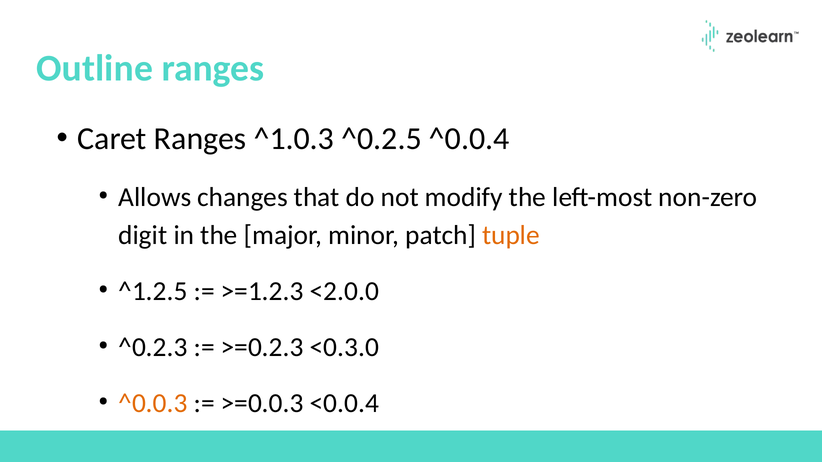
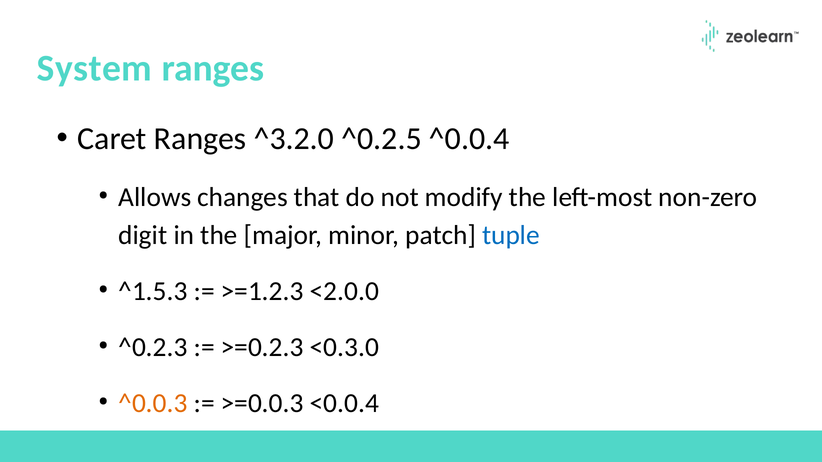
Outline: Outline -> System (94, 68)
^1.0.3: ^1.0.3 -> ^3.2.0 (294, 139)
tuple colour: orange -> blue (511, 235)
^1.2.5: ^1.2.5 -> ^1.5.3 (153, 291)
